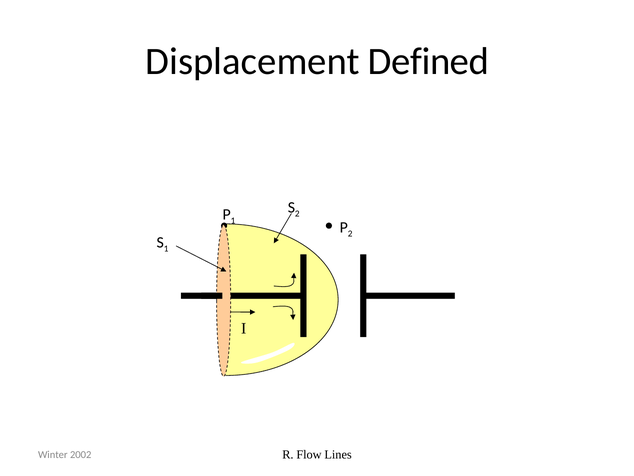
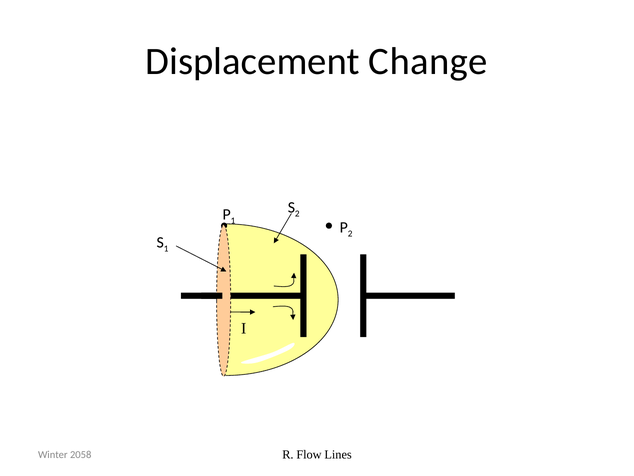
Defined: Defined -> Change (428, 61)
2002: 2002 -> 2058 (81, 454)
